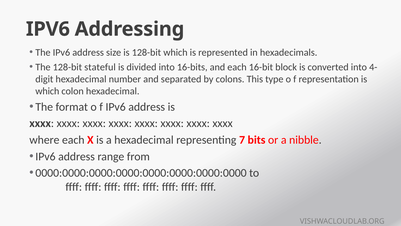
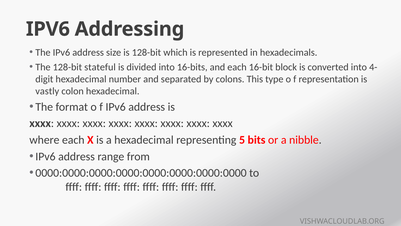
which: which -> vastly (47, 91)
7: 7 -> 5 (242, 140)
